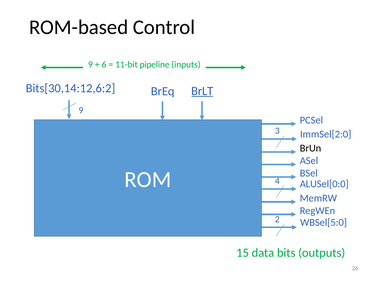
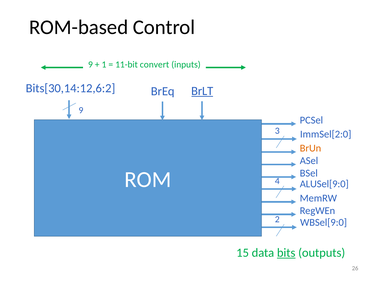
6: 6 -> 1 (104, 64)
pipeline: pipeline -> convert (155, 64)
BrUn colour: black -> orange (311, 148)
ALUSel[0:0: ALUSel[0:0 -> ALUSel[9:0 (324, 184)
WBSel[5:0: WBSel[5:0 -> WBSel[9:0 (324, 222)
bits underline: none -> present (286, 252)
